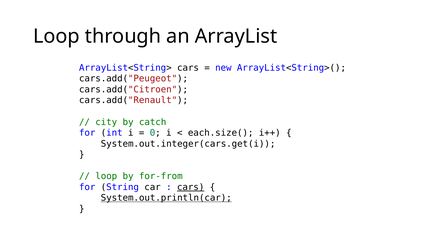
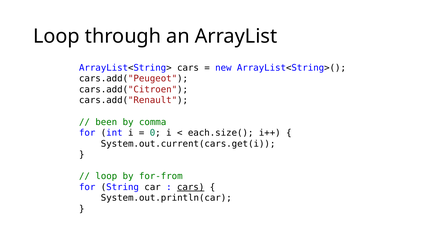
city: city -> been (106, 122)
catch: catch -> comma (153, 122)
System.out.integer(cars.get(i: System.out.integer(cars.get(i -> System.out.current(cars.get(i (188, 144)
System.out.println(car underline: present -> none (166, 198)
